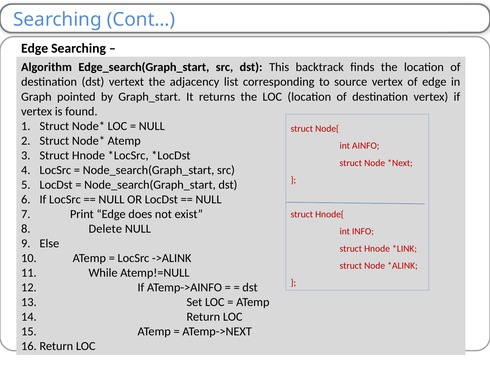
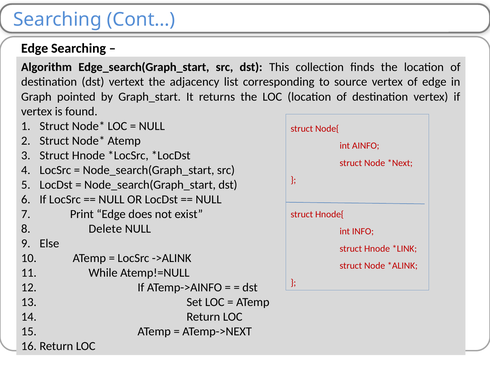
backtrack: backtrack -> collection (320, 67)
